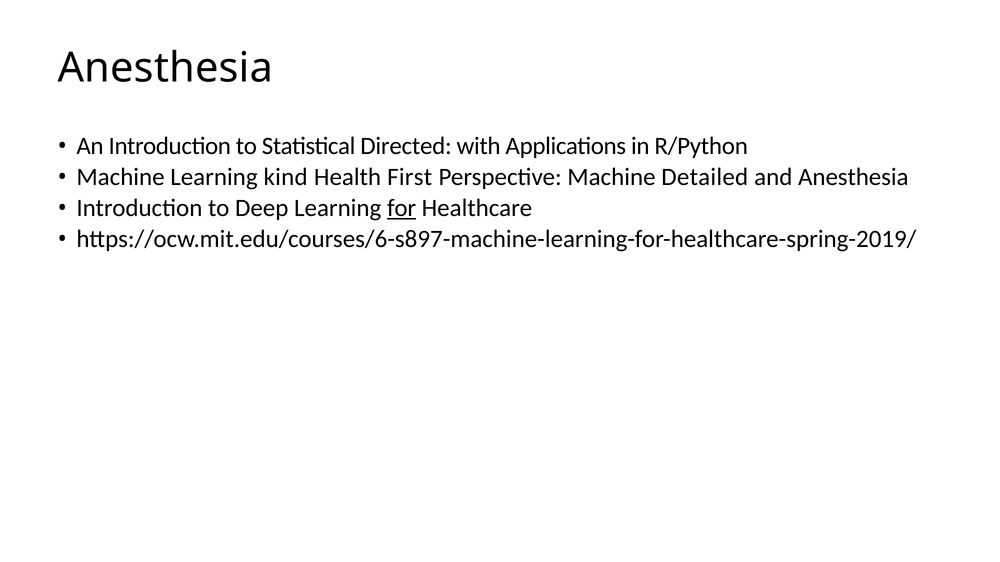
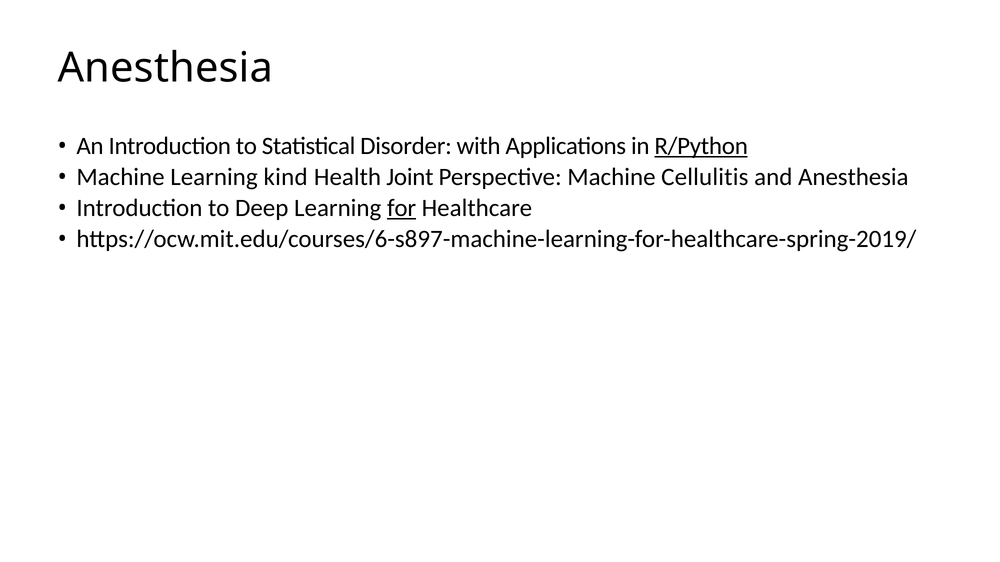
Directed: Directed -> Disorder (406, 146)
R/Python underline: none -> present (701, 146)
First: First -> Joint (410, 177)
Detailed: Detailed -> Cellulitis (705, 177)
